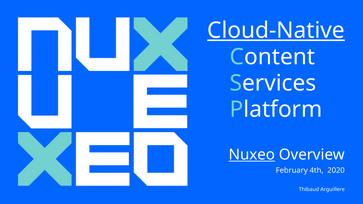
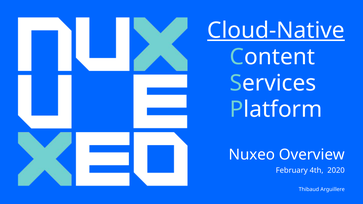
Nuxeo underline: present -> none (252, 155)
